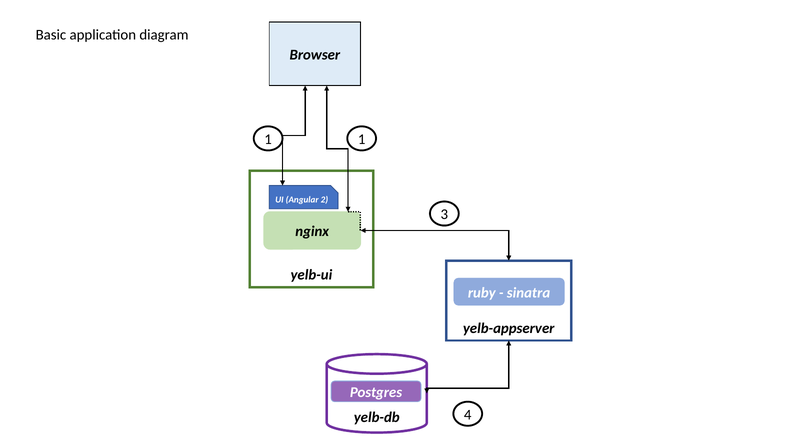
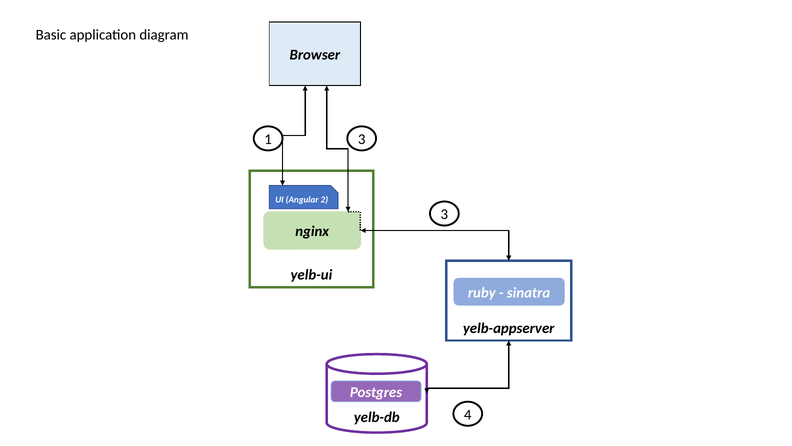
1 1: 1 -> 3 (362, 139)
